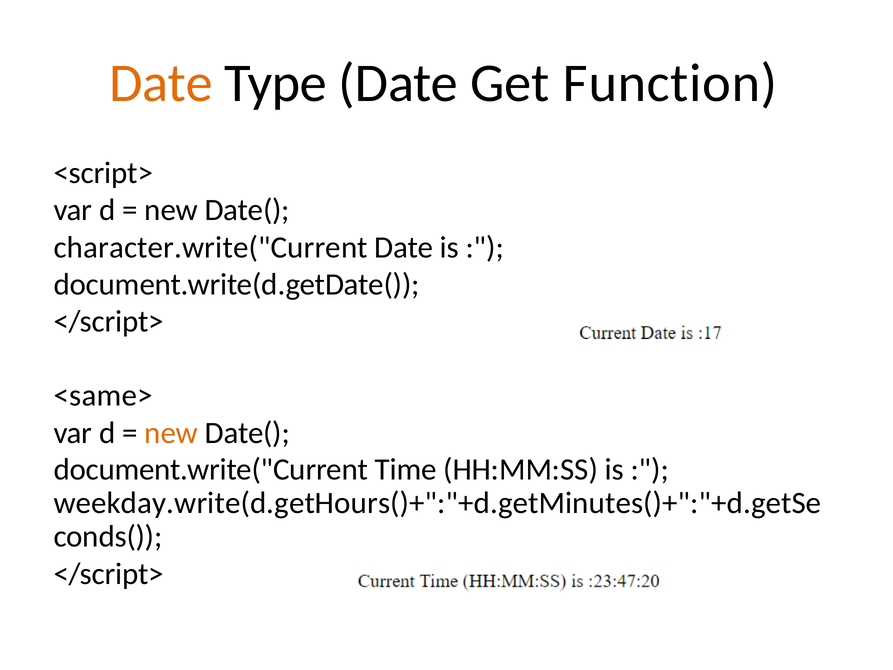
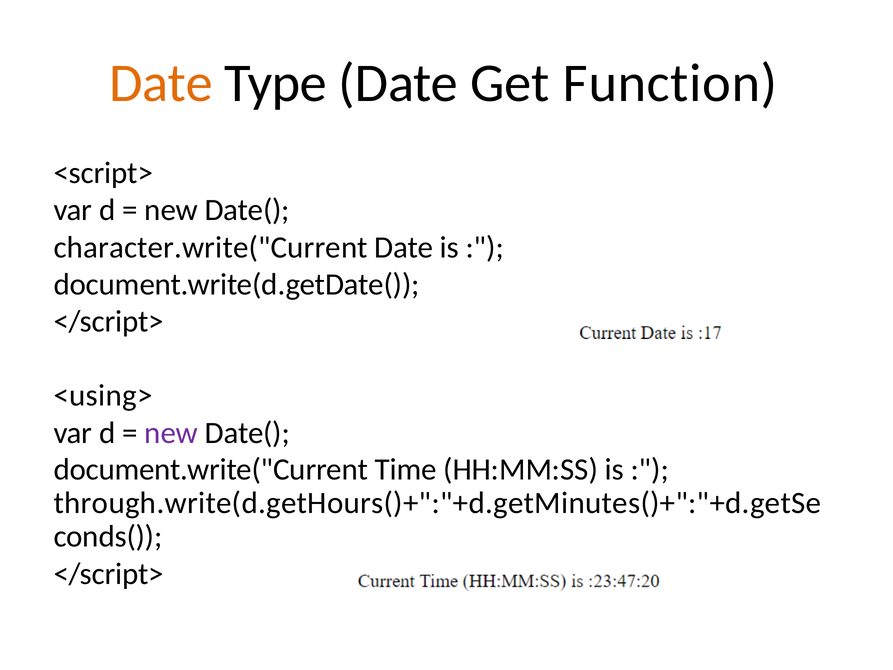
<same>: <same> -> <using> (103, 395)
new colour: orange -> purple (171, 433)
weekday.write(d.getHours()+":"+d.getMinutes()+":"+d.getSe: weekday.write(d.getHours()+":"+d.getMinutes()+":"+d.getSe -> through.write(d.getHours()+":"+d.getMinutes()+":"+d.getSe (437, 503)
